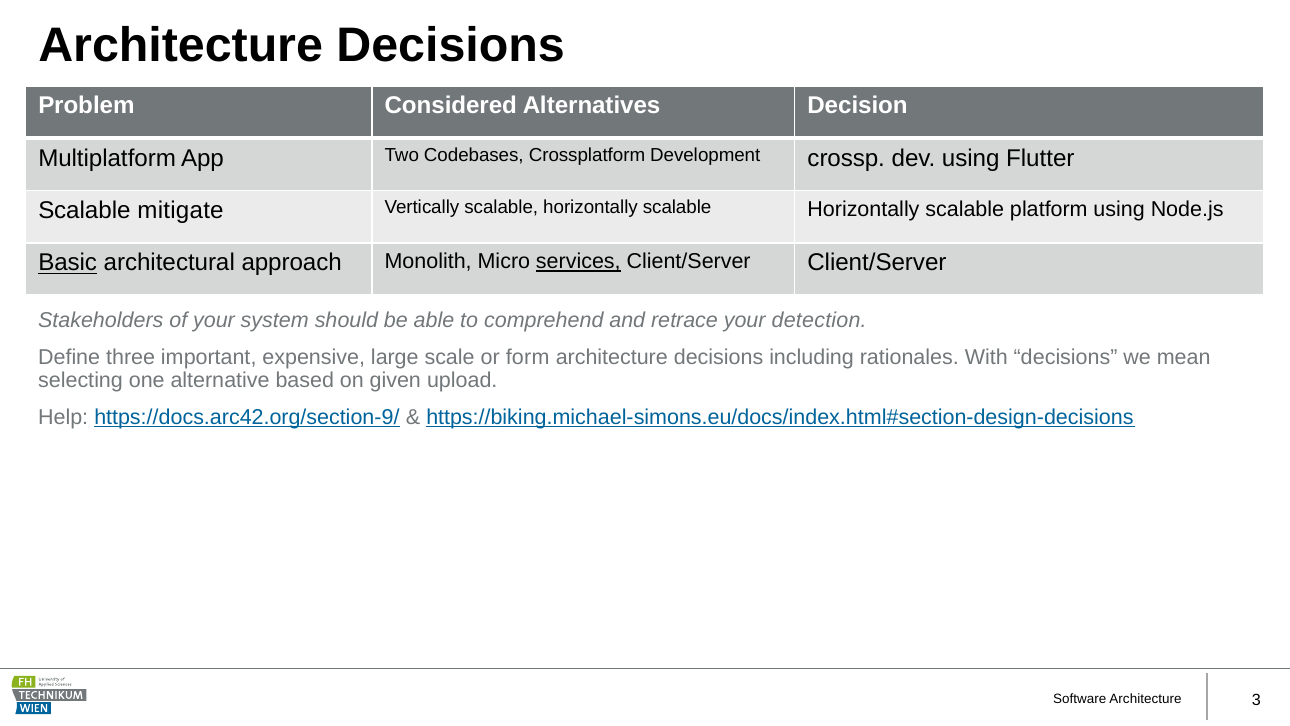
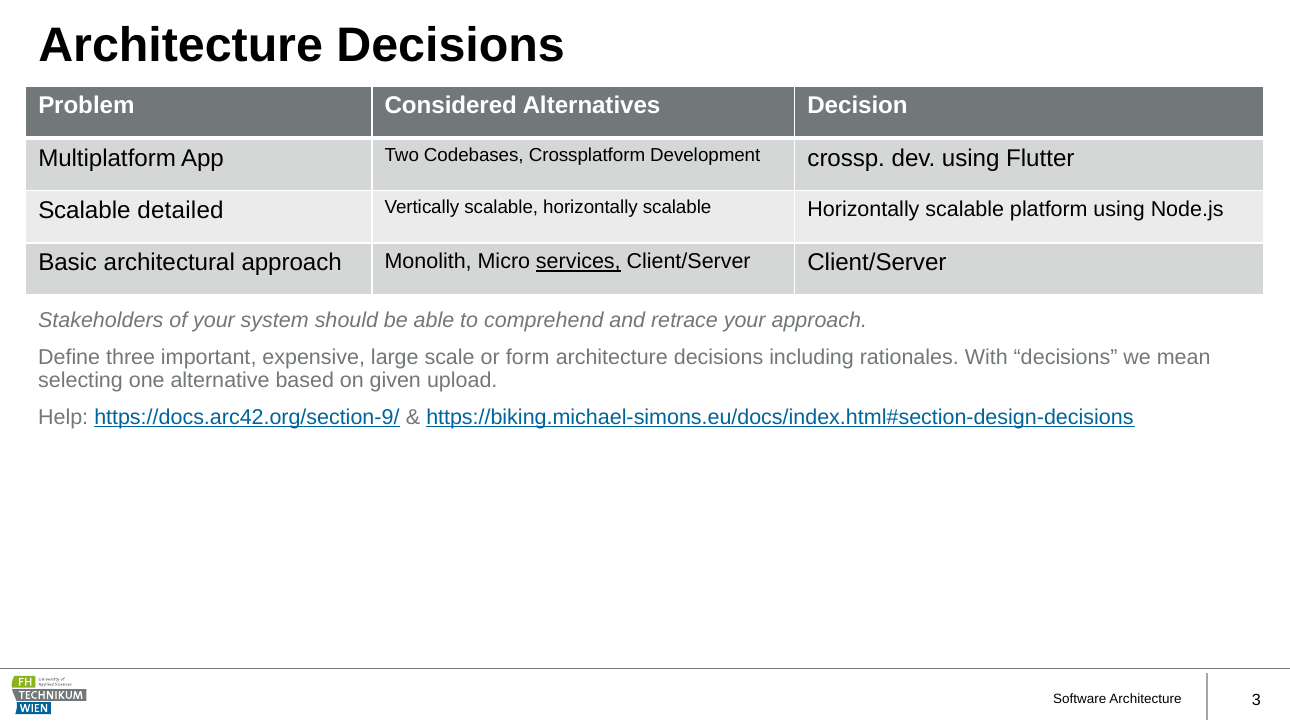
mitigate: mitigate -> detailed (181, 211)
Basic underline: present -> none (68, 263)
your detection: detection -> approach (819, 321)
